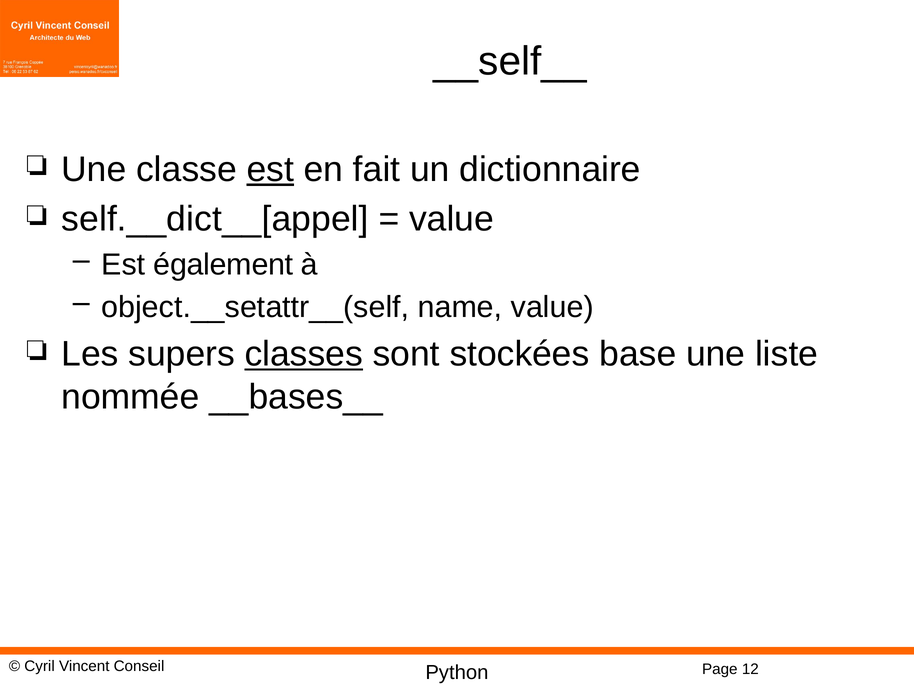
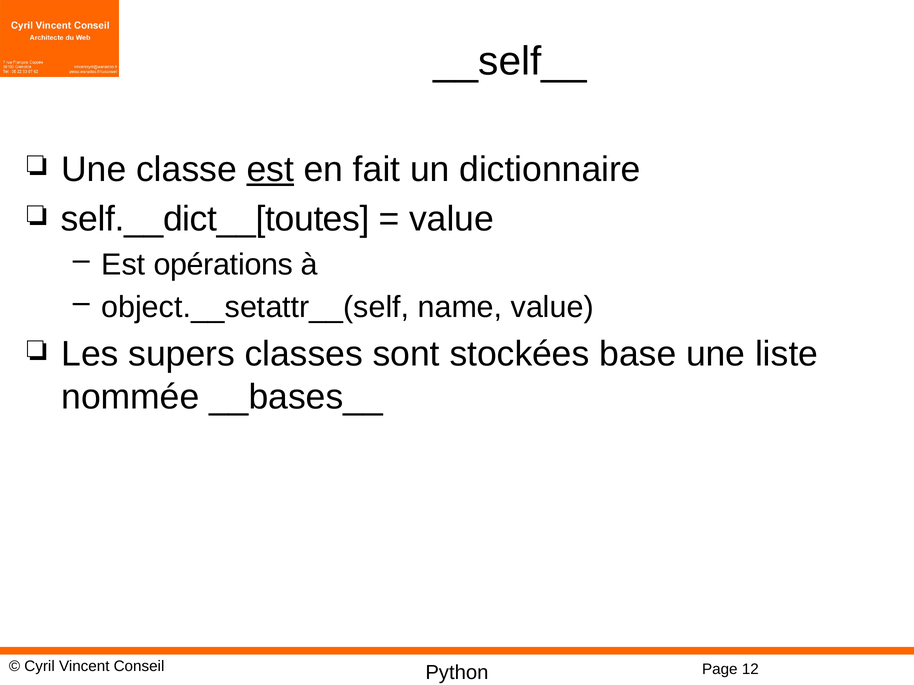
self.__dict__[appel: self.__dict__[appel -> self.__dict__[toutes (215, 219)
également: également -> opérations (223, 265)
classes underline: present -> none (304, 354)
